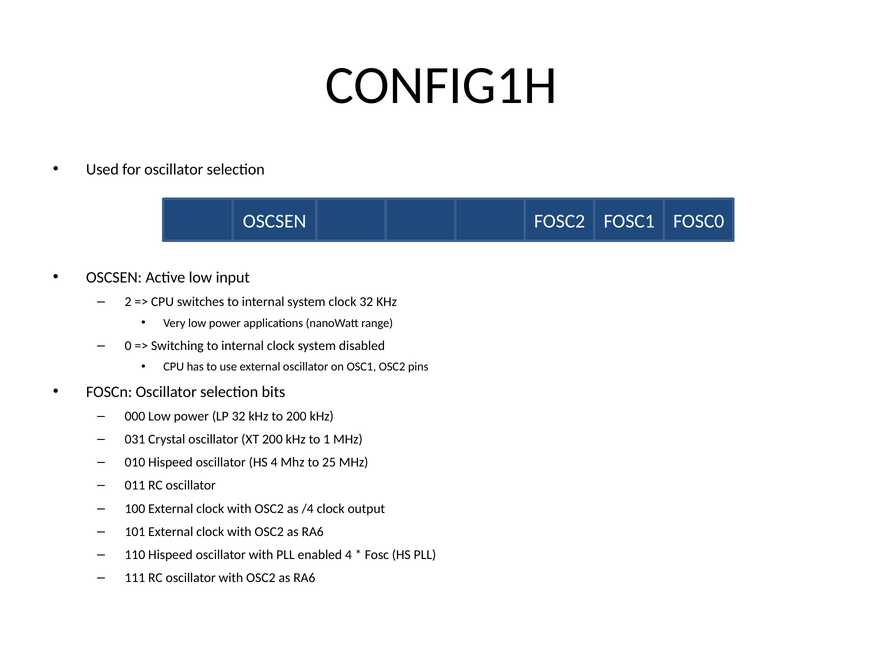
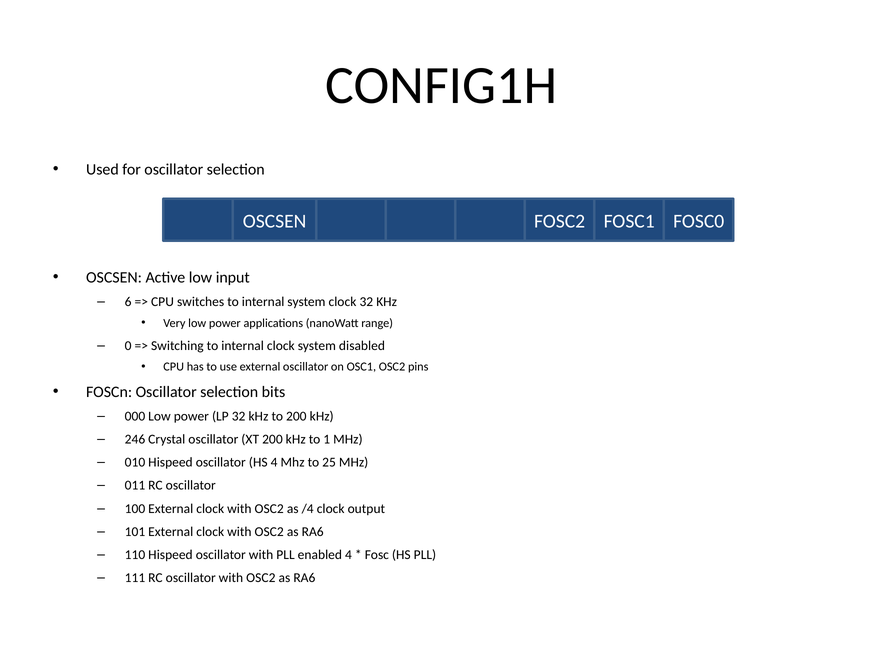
2: 2 -> 6 (128, 302)
031: 031 -> 246 (135, 440)
